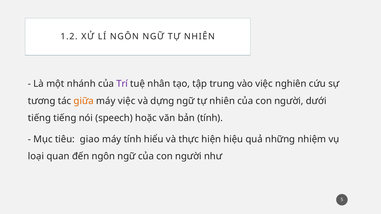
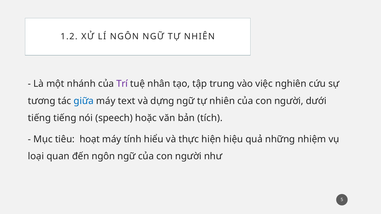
giữa colour: orange -> blue (84, 101)
máy việc: việc -> text (127, 101)
bản tính: tính -> tích (210, 118)
giao: giao -> hoạt (90, 139)
